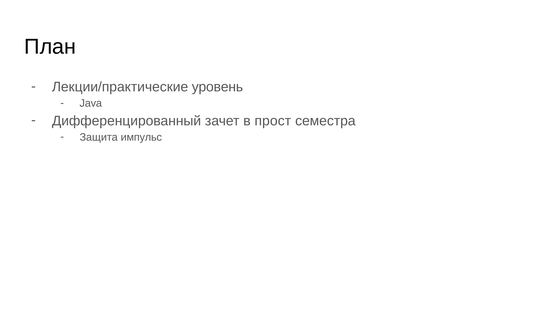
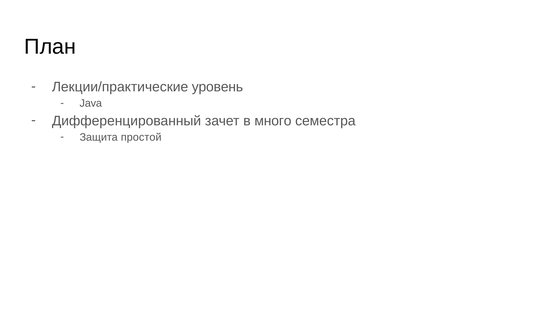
прост: прост -> много (273, 121)
импульс: импульс -> простой (141, 137)
